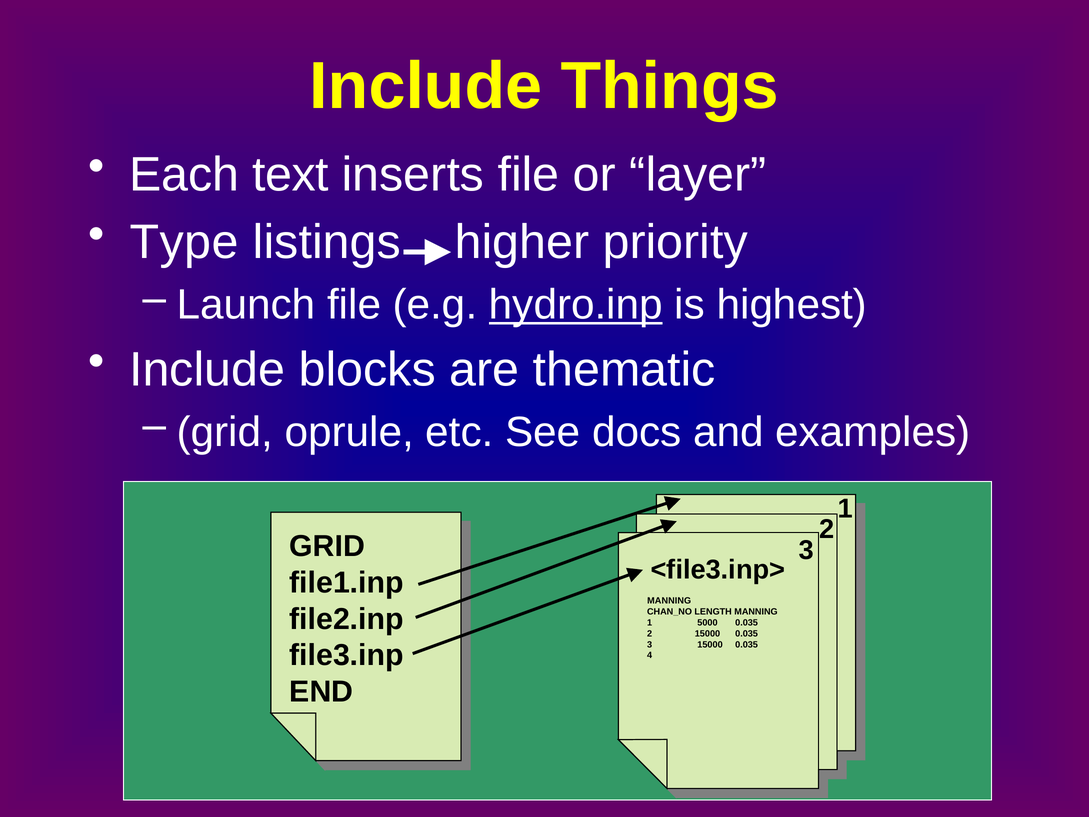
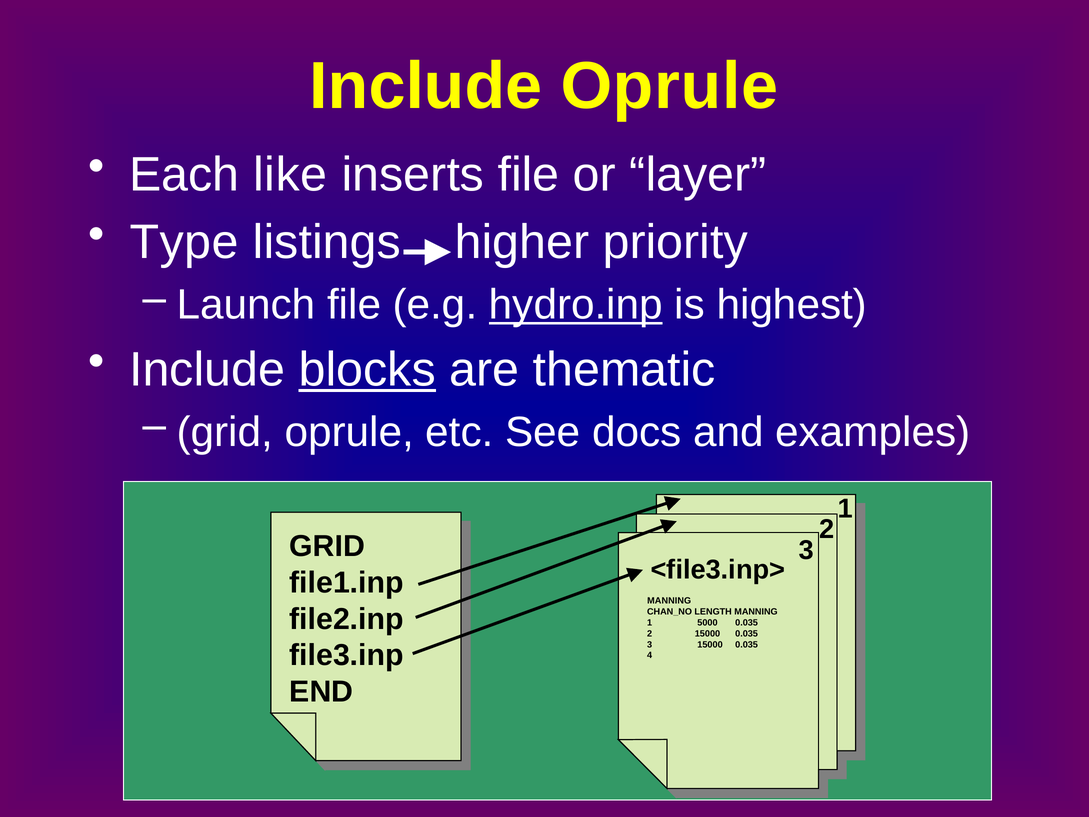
Include Things: Things -> Oprule (669, 86)
text: text -> like (290, 175)
blocks underline: none -> present (367, 369)
